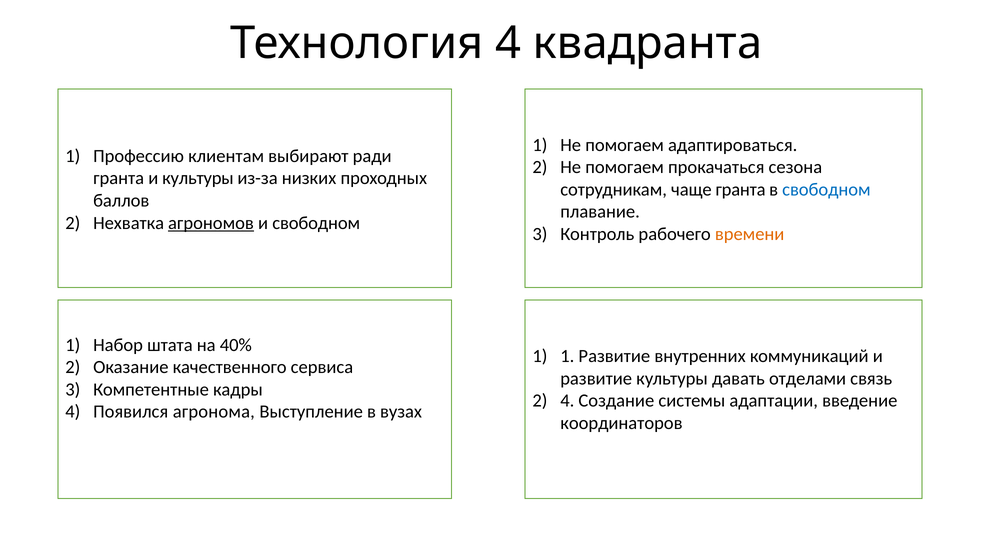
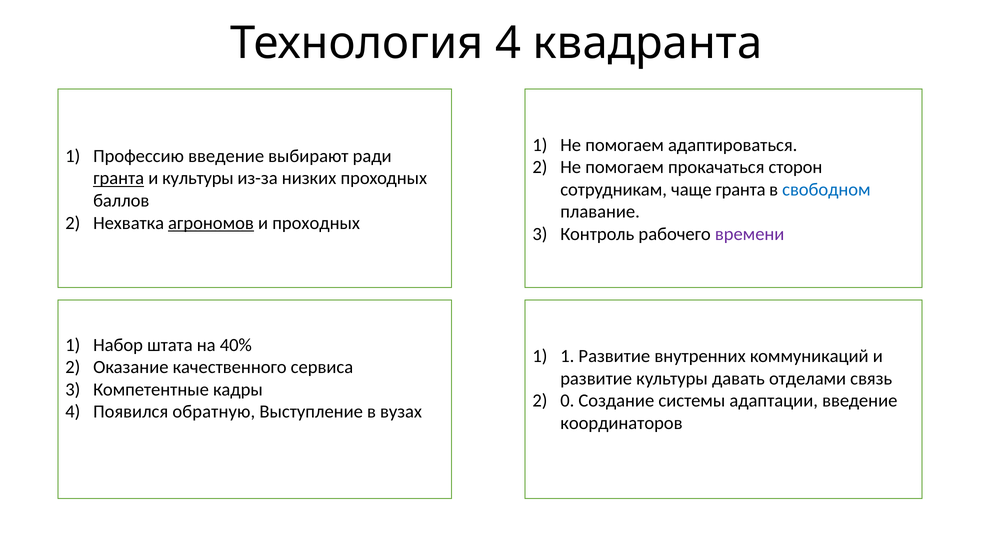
Профессию клиентам: клиентам -> введение (226, 156)
сезона: сезона -> сторон (795, 167)
гранта underline: none -> present (119, 178)
и свободном: свободном -> проходных (316, 223)
времени colour: orange -> purple (750, 234)
2 4: 4 -> 0 (567, 401)
агронома: агронома -> обратную (214, 412)
